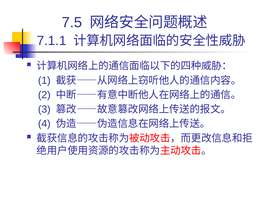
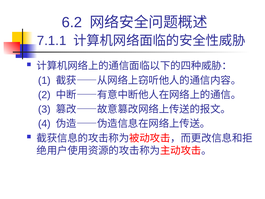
7.5: 7.5 -> 6.2 (72, 22)
